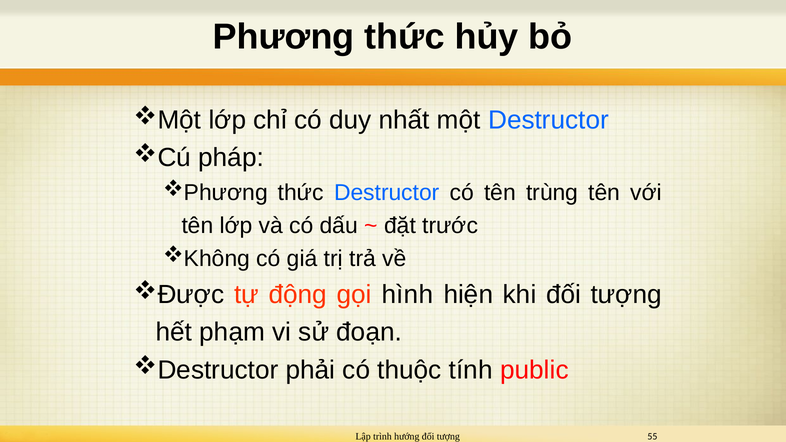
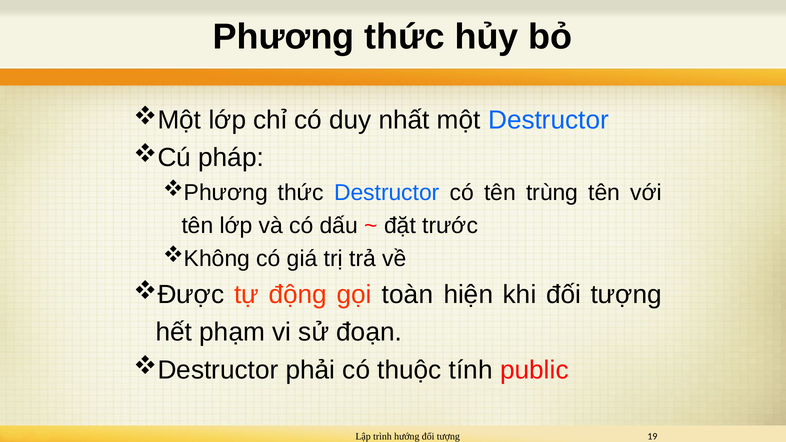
hình: hình -> toàn (408, 295)
55: 55 -> 19 (652, 437)
